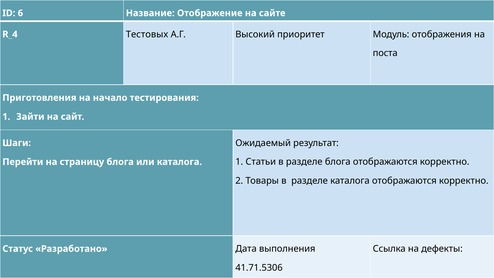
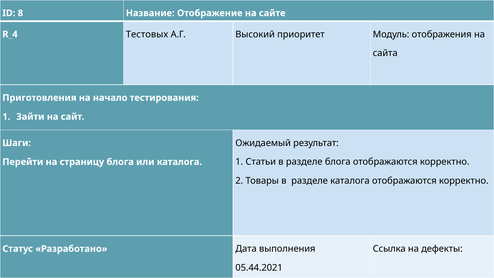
6: 6 -> 8 (20, 13)
поста: поста -> сайта (385, 53)
41.71.5306: 41.71.5306 -> 05.44.2021 (259, 268)
